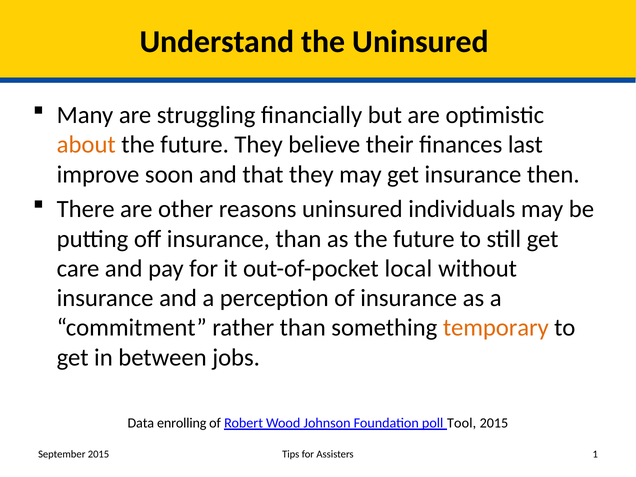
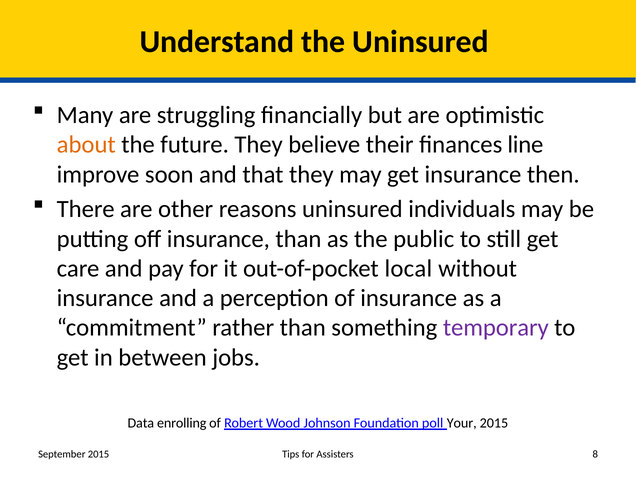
last: last -> line (525, 145)
as the future: future -> public (424, 239)
temporary colour: orange -> purple (496, 328)
Tool: Tool -> Your (462, 423)
1: 1 -> 8 (595, 454)
